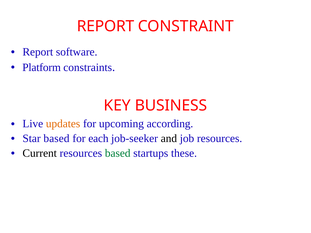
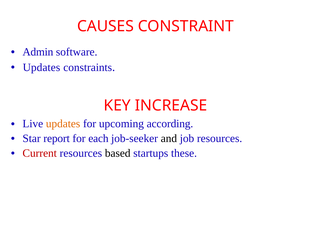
REPORT: REPORT -> CAUSES (105, 26)
Report: Report -> Admin (38, 52)
Platform: Platform -> Updates (41, 68)
BUSINESS: BUSINESS -> INCREASE (171, 106)
Star based: based -> report (57, 139)
Current colour: black -> red (40, 153)
based colour: green -> black (118, 153)
